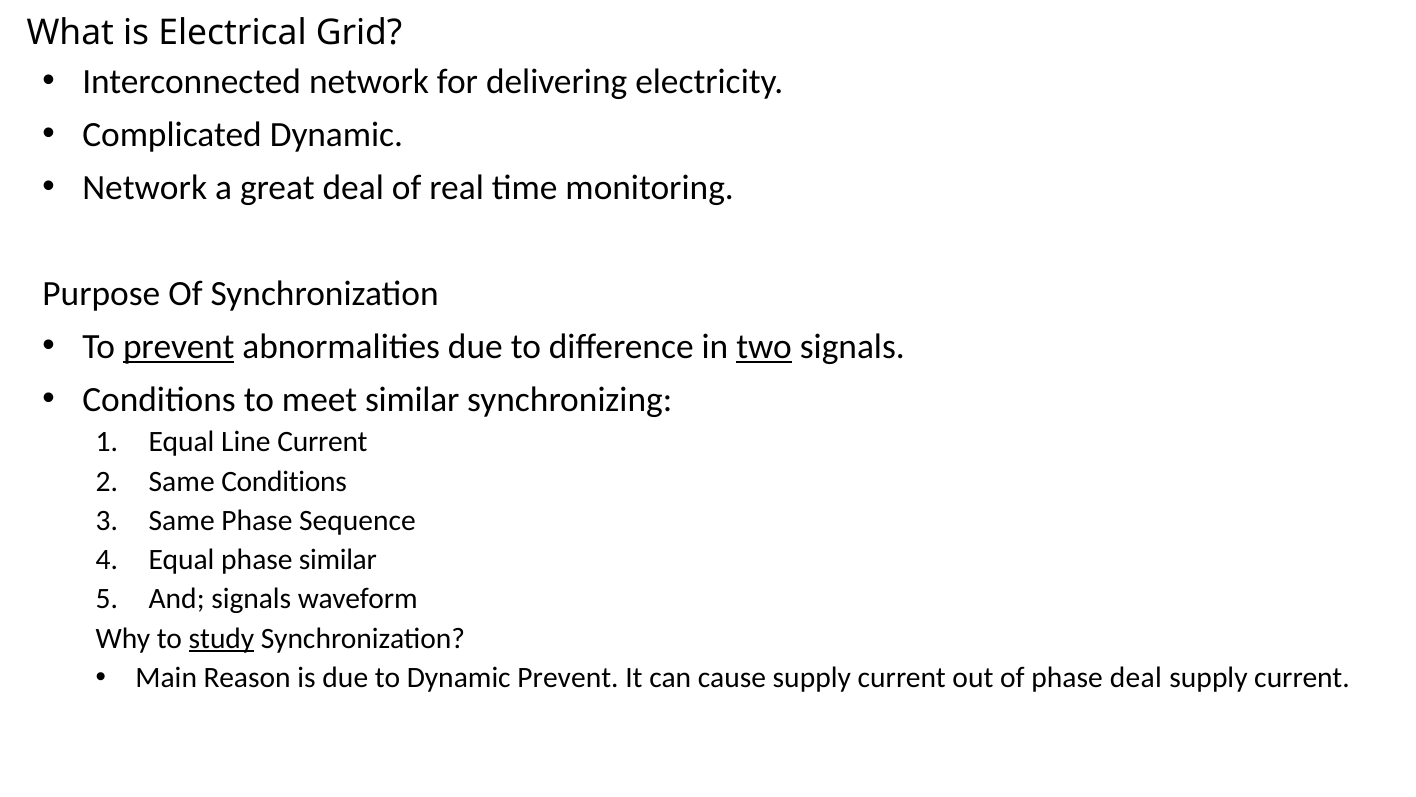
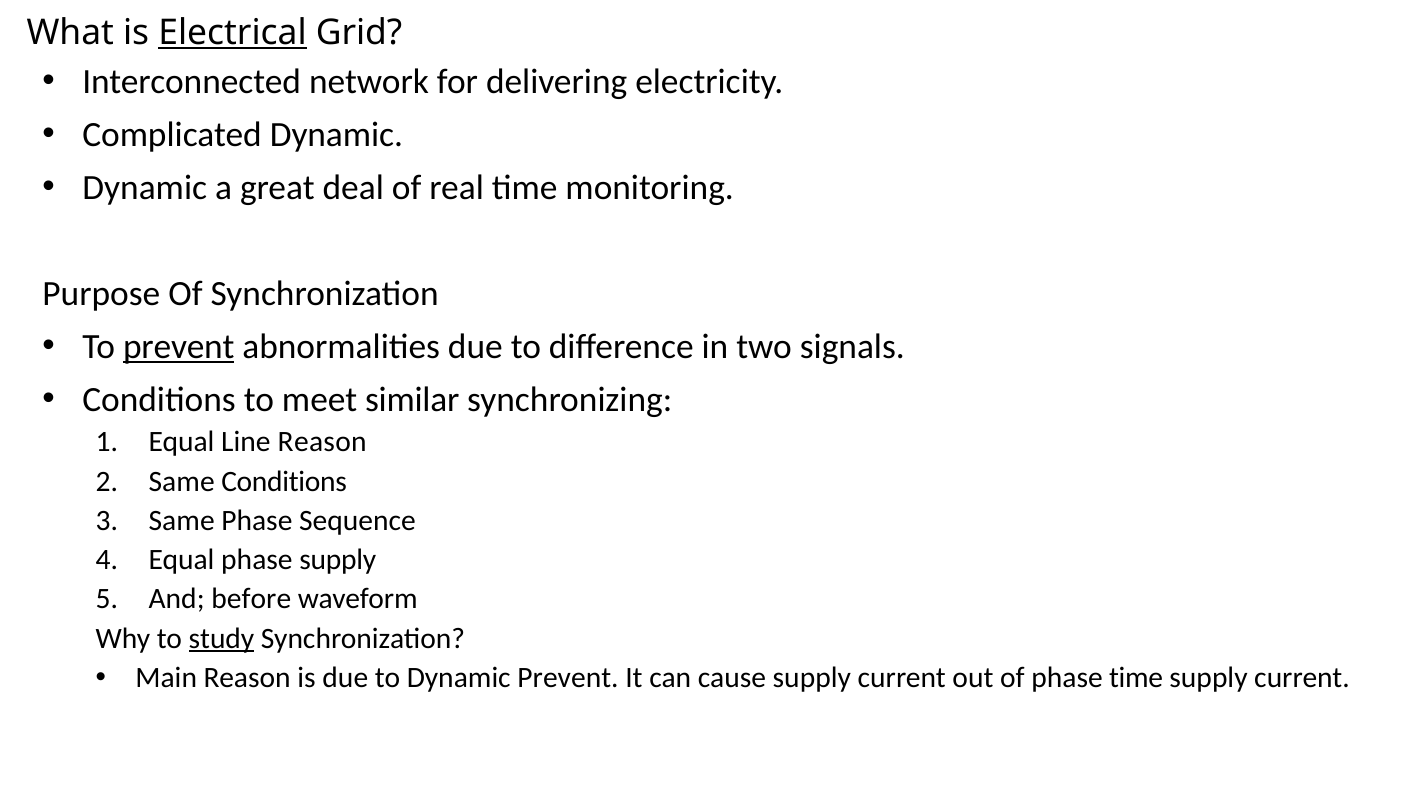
Electrical underline: none -> present (233, 33)
Network: Network -> Dynamic (145, 188)
two underline: present -> none (764, 346)
Line Current: Current -> Reason (322, 442)
phase similar: similar -> supply (338, 560)
And signals: signals -> before (251, 599)
phase deal: deal -> time (1136, 677)
